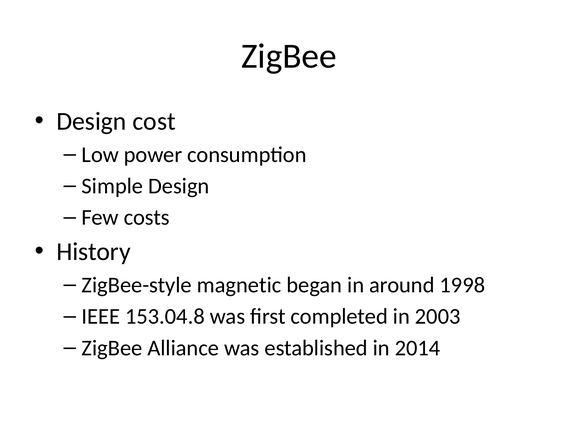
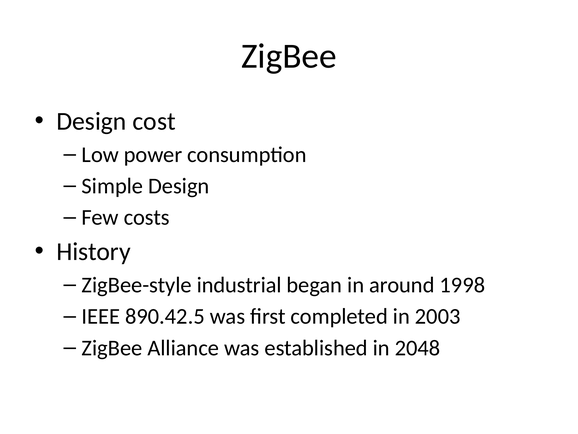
magnetic: magnetic -> industrial (239, 285)
153.04.8: 153.04.8 -> 890.42.5 (165, 316)
2014: 2014 -> 2048 (418, 348)
